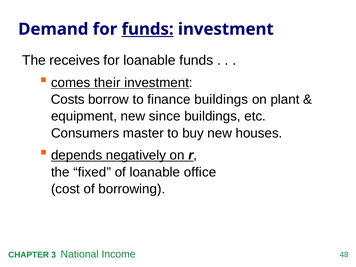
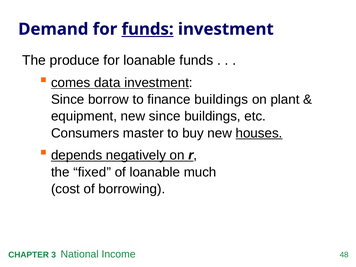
receives: receives -> produce (75, 60)
their: their -> data (107, 83)
Costs: Costs -> Since (68, 99)
houses underline: none -> present (259, 133)
office: office -> much (200, 172)
